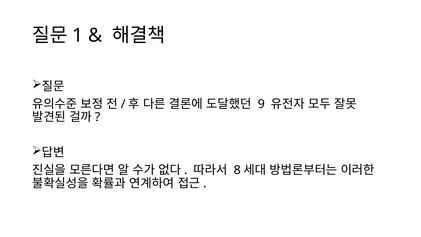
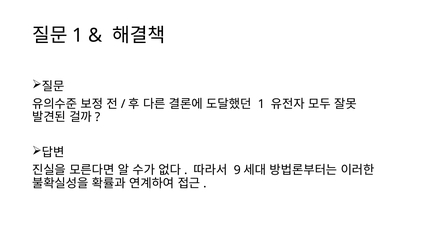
9: 9 -> 1 (261, 104)
8: 8 -> 9 (237, 170)
